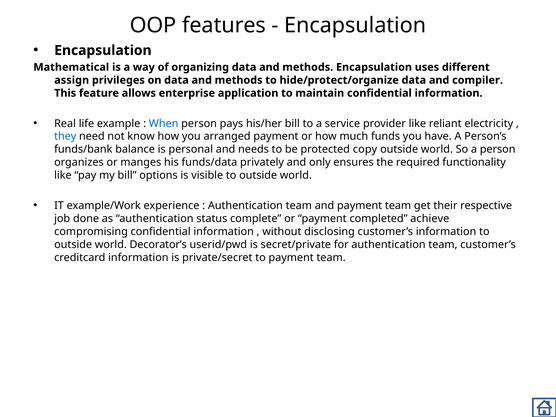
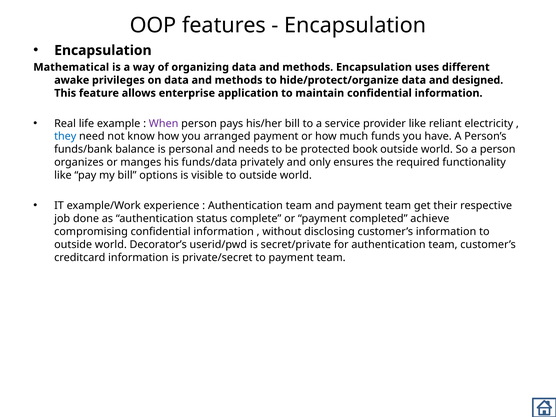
assign: assign -> awake (72, 80)
compiler: compiler -> designed (478, 80)
When colour: blue -> purple (164, 123)
copy: copy -> book (365, 149)
